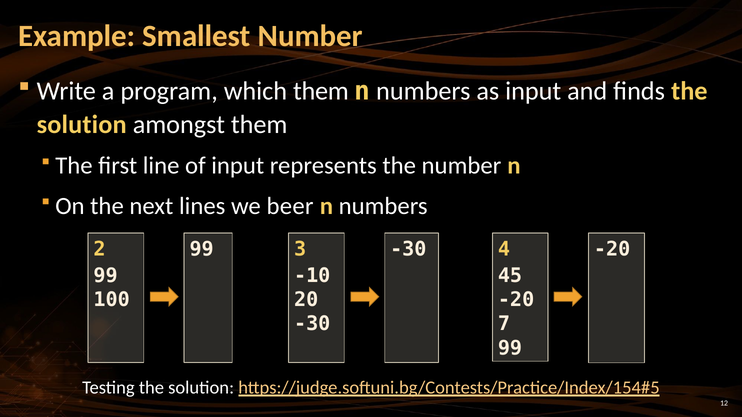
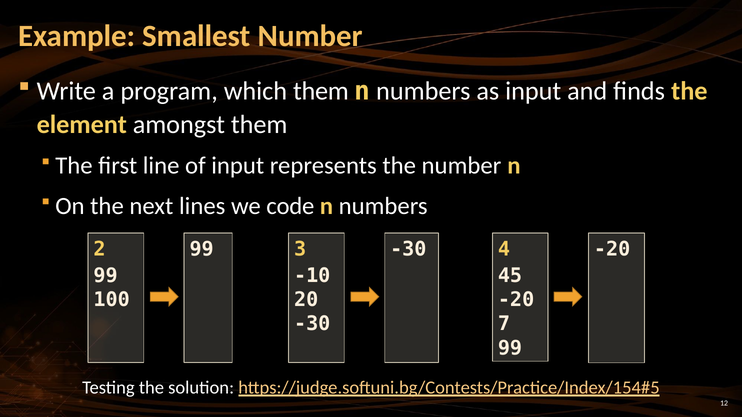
solution: solution -> element (82, 124)
beer: beer -> code (290, 206)
